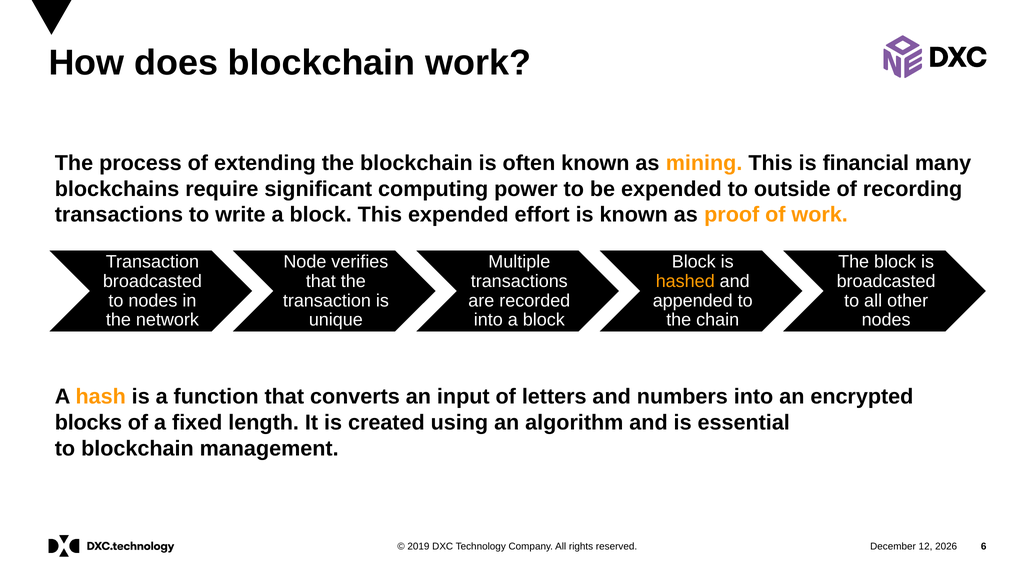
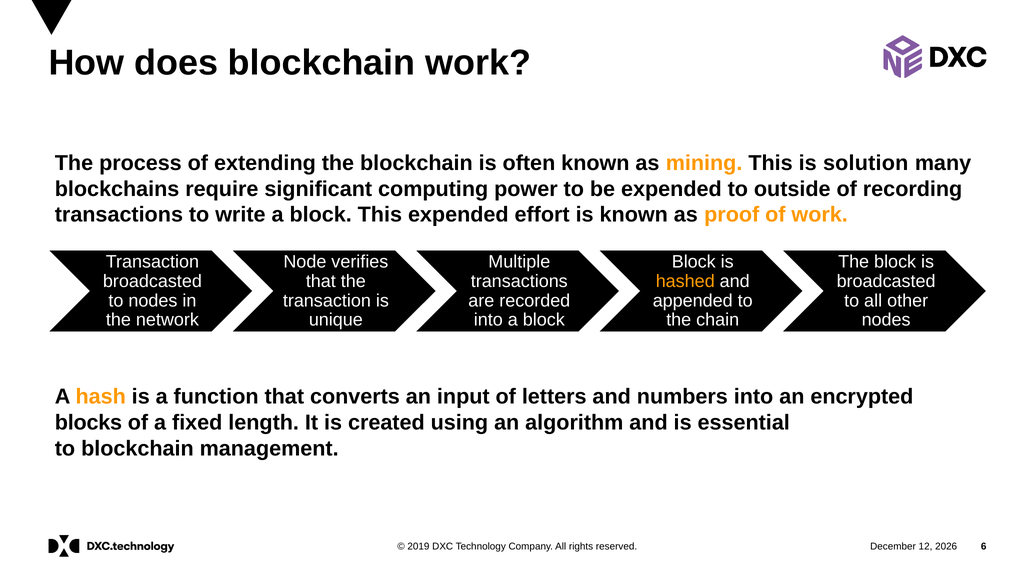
financial: financial -> solution (866, 163)
